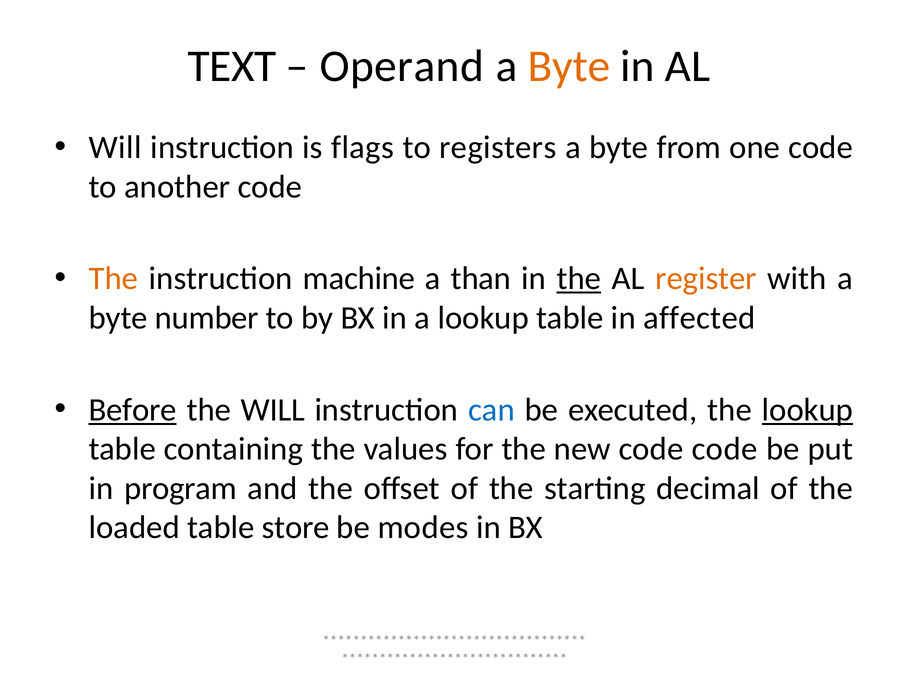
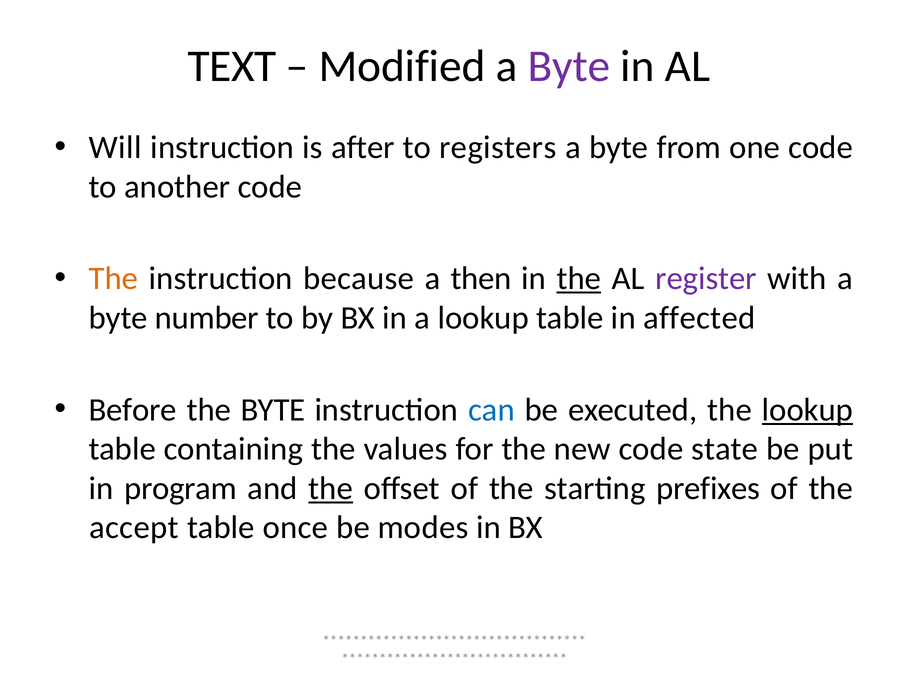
Operand: Operand -> Modified (402, 66)
Byte colour: orange -> purple (569, 66)
flags: flags -> after (363, 148)
machine: machine -> because (359, 279)
than: than -> then (481, 279)
register colour: orange -> purple (706, 279)
Before underline: present -> none (133, 410)
the WILL: WILL -> BYTE (273, 410)
code code: code -> state (725, 450)
the underline: none -> present (331, 489)
decimal: decimal -> prefixes (708, 489)
loaded: loaded -> accept (134, 528)
store: store -> once (295, 528)
